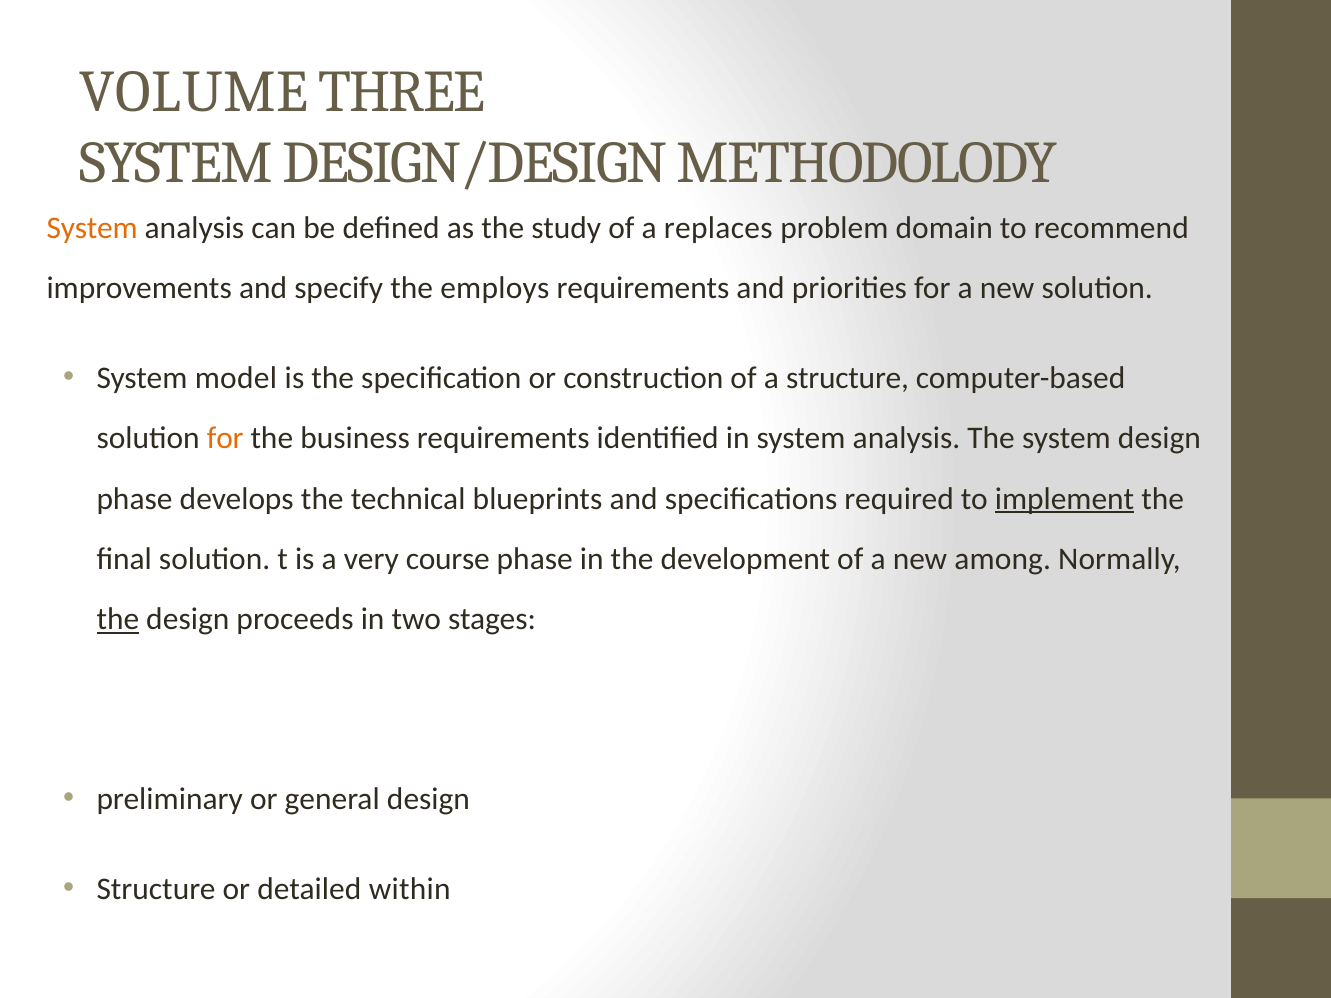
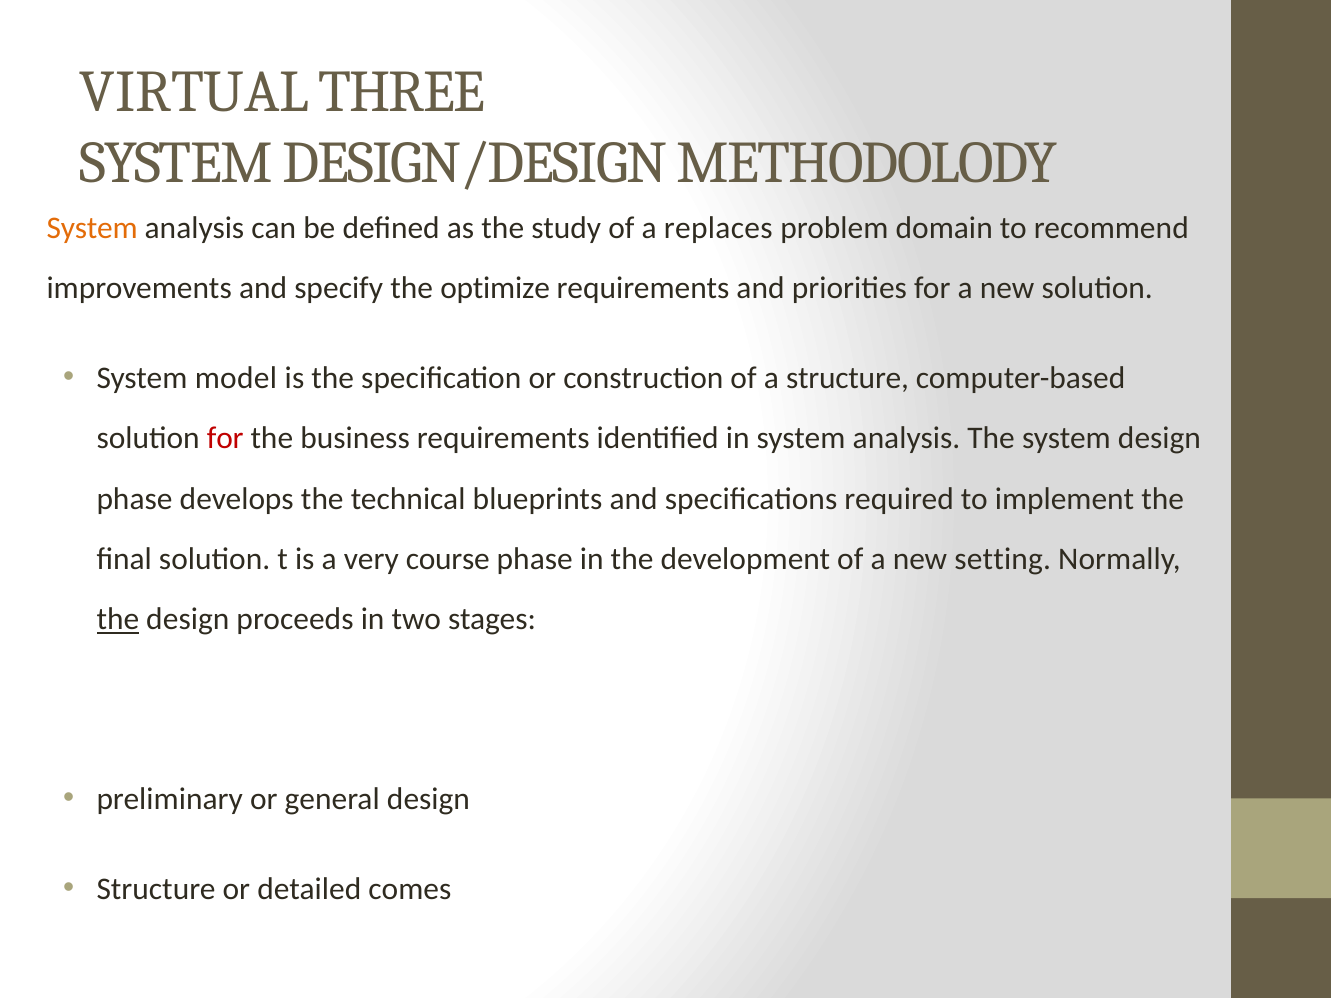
VOLUME: VOLUME -> VIRTUAL (195, 92)
employs: employs -> optimize (495, 288)
for colour: orange -> red (225, 438)
implement underline: present -> none (1065, 499)
among: among -> setting (1003, 559)
within: within -> comes (410, 889)
